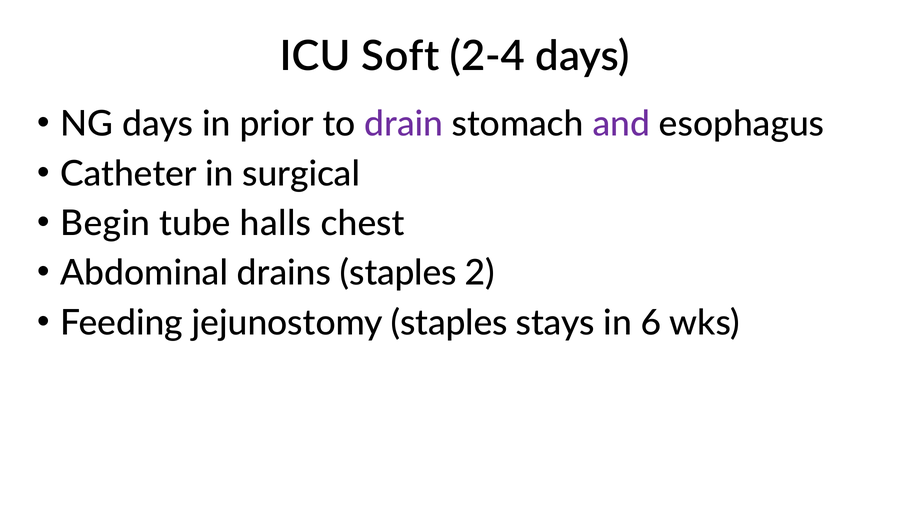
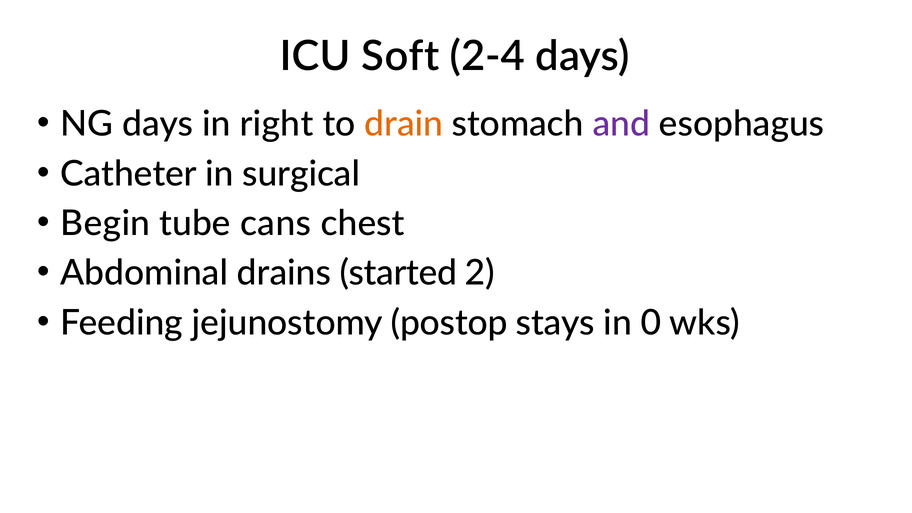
prior: prior -> right (276, 124)
drain colour: purple -> orange (404, 124)
halls: halls -> cans (276, 224)
drains staples: staples -> started (398, 273)
jejunostomy staples: staples -> postop (449, 323)
6: 6 -> 0 (651, 323)
